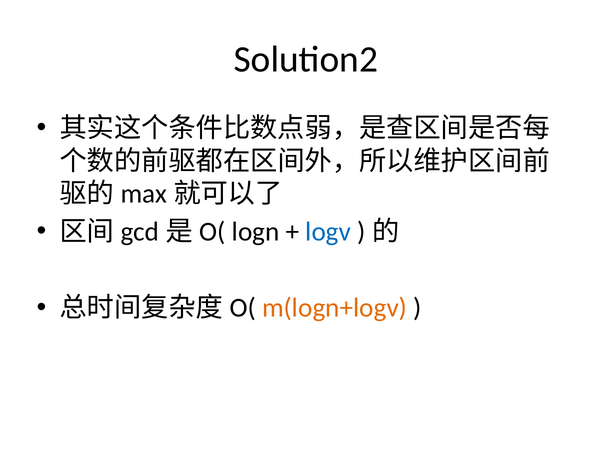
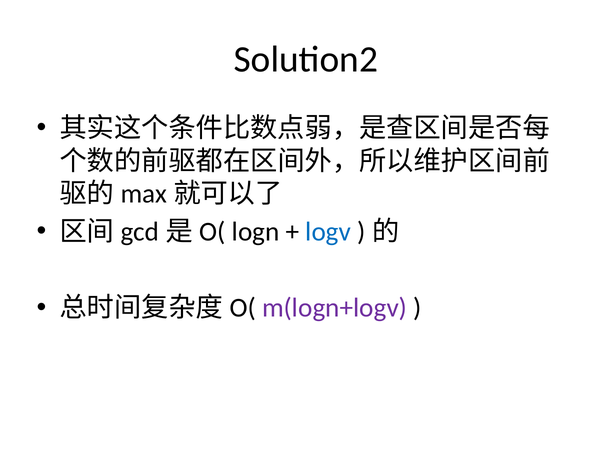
m(logn+logv colour: orange -> purple (335, 308)
